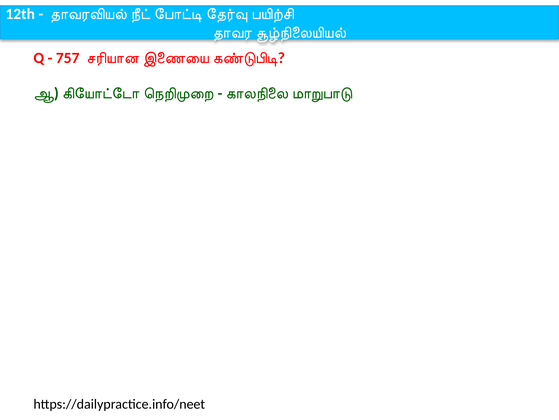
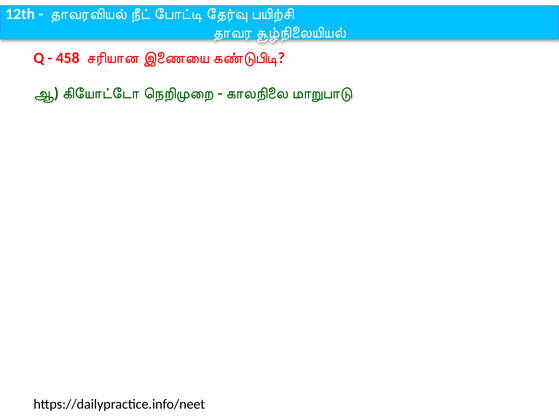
757: 757 -> 458 (68, 58)
